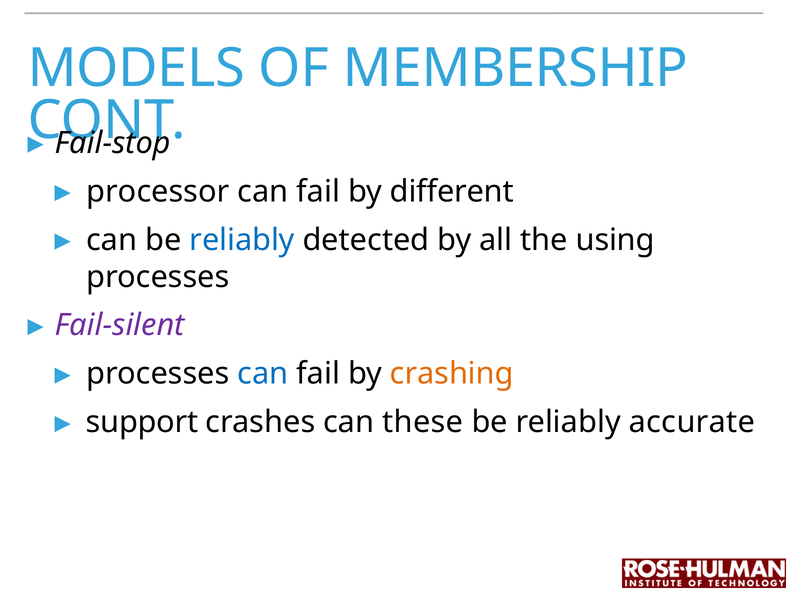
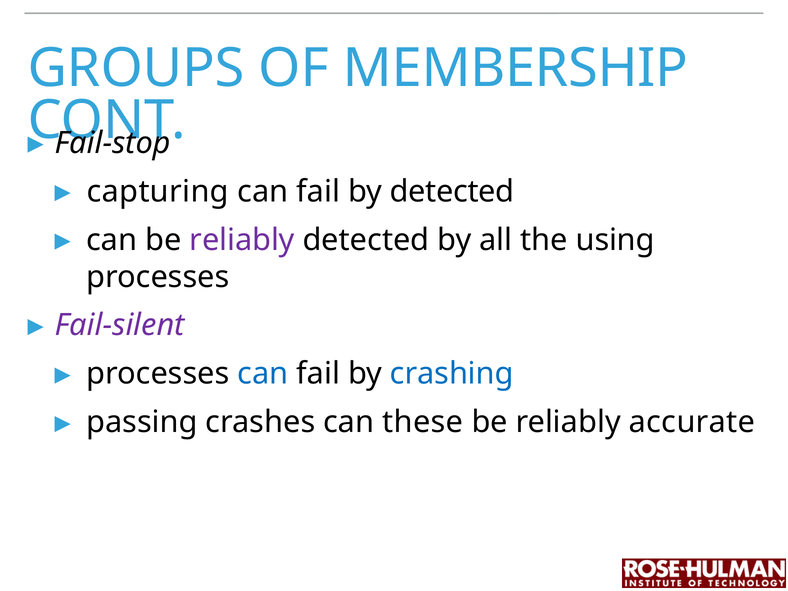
MODELS: MODELS -> GROUPS (136, 68)
processor: processor -> capturing (158, 191)
by different: different -> detected (452, 191)
reliably colour: blue -> purple (242, 240)
crashing colour: orange -> blue (452, 374)
support: support -> passing (142, 422)
